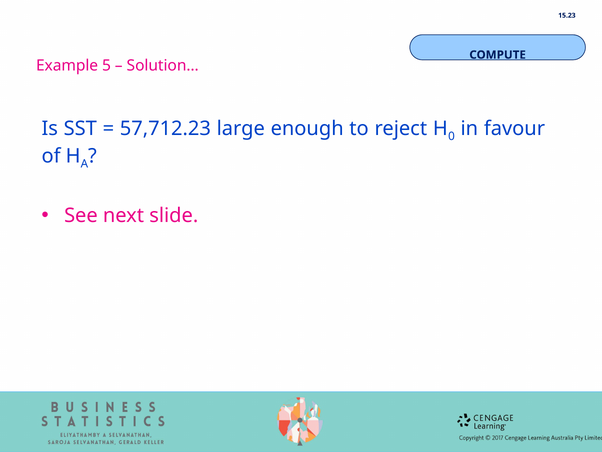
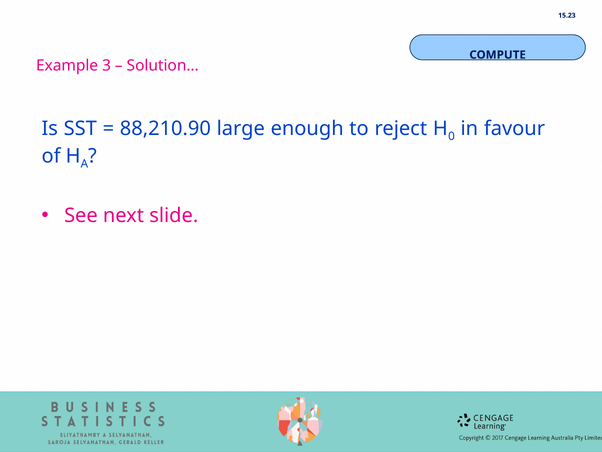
5: 5 -> 3 (106, 66)
57,712.23: 57,712.23 -> 88,210.90 (165, 128)
